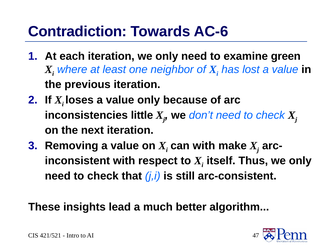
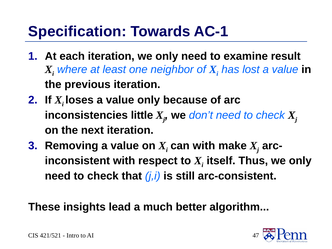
Contradiction: Contradiction -> Specification (77, 31)
AC-6: AC-6 -> AC-1 (211, 31)
green: green -> result (286, 56)
